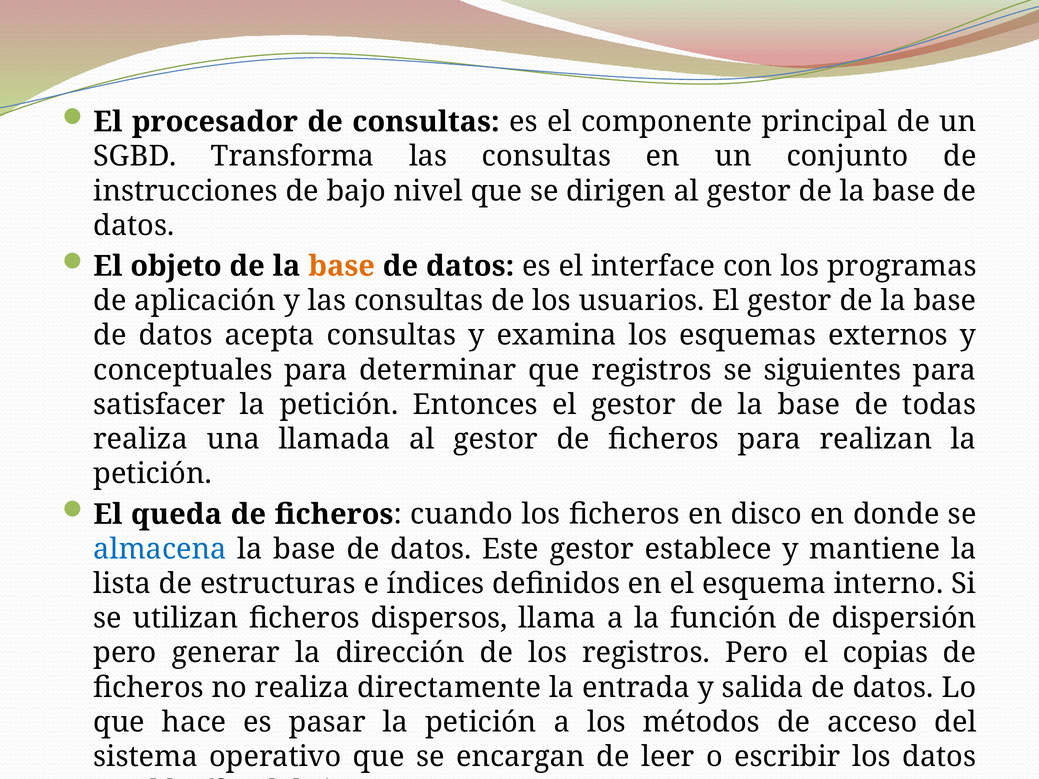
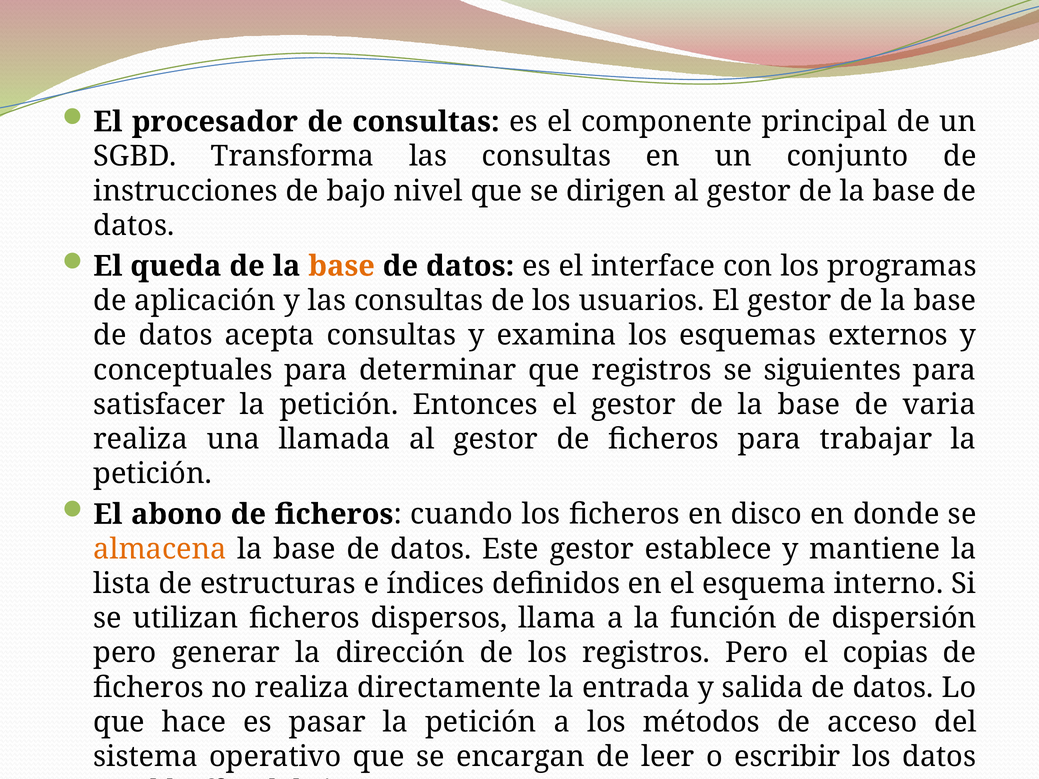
objeto: objeto -> queda (176, 266)
todas: todas -> varia (939, 405)
realizan: realizan -> trabajar (876, 439)
queda: queda -> abono (177, 515)
almacena colour: blue -> orange (160, 549)
